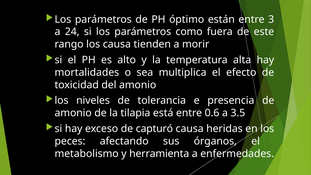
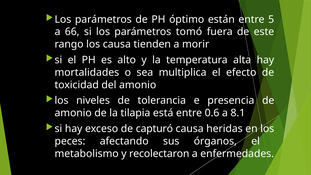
3: 3 -> 5 (271, 19)
24: 24 -> 66 (72, 32)
como: como -> tomó (189, 32)
3.5: 3.5 -> 8.1 (238, 113)
herramienta: herramienta -> recolectaron (159, 154)
